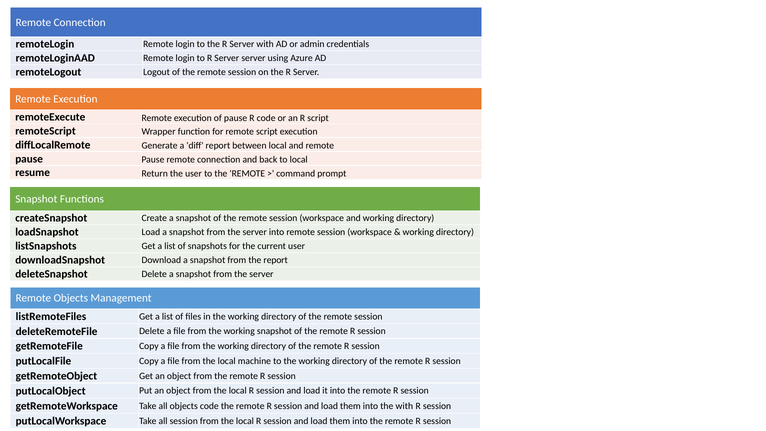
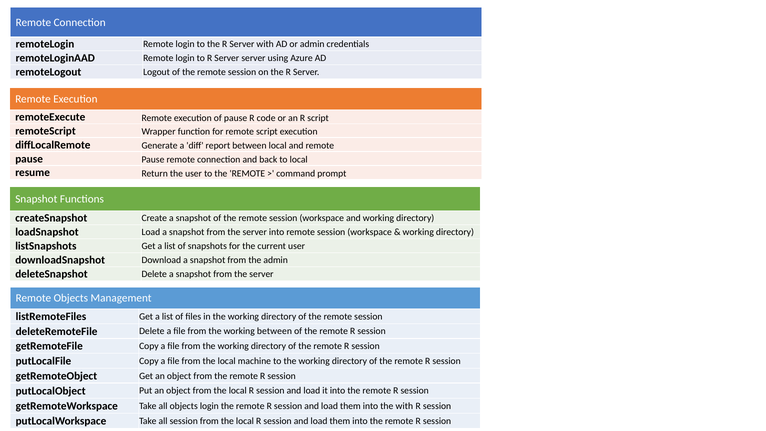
the report: report -> admin (276, 260)
working snapshot: snapshot -> between (274, 331)
objects code: code -> login (209, 406)
